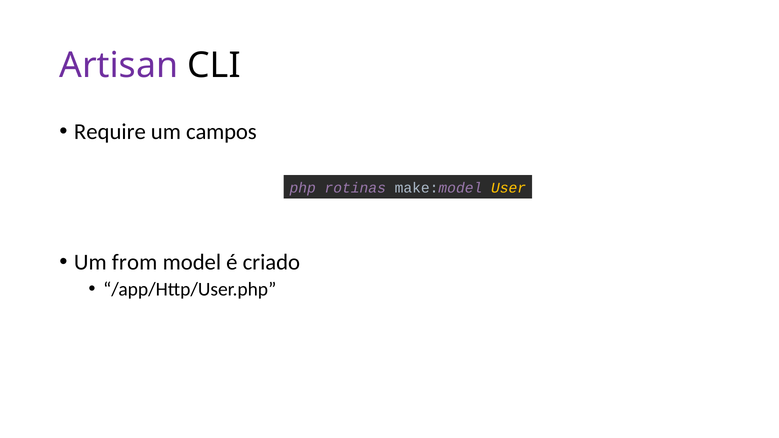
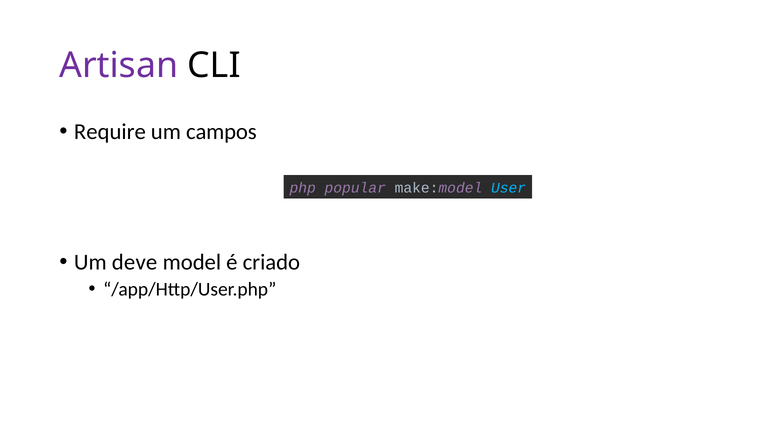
rotinas: rotinas -> popular (355, 188)
User colour: yellow -> light blue (509, 188)
from: from -> deve (135, 262)
